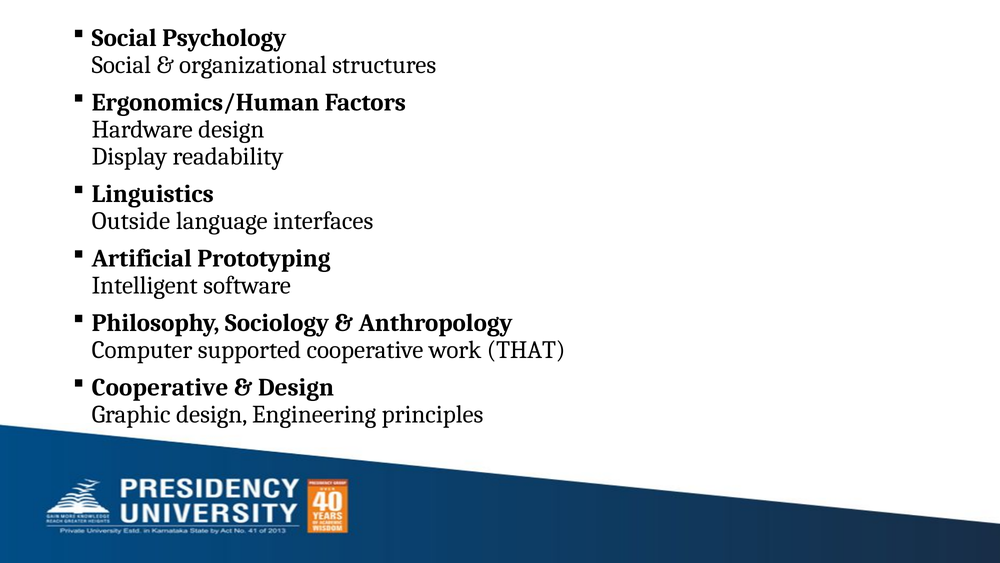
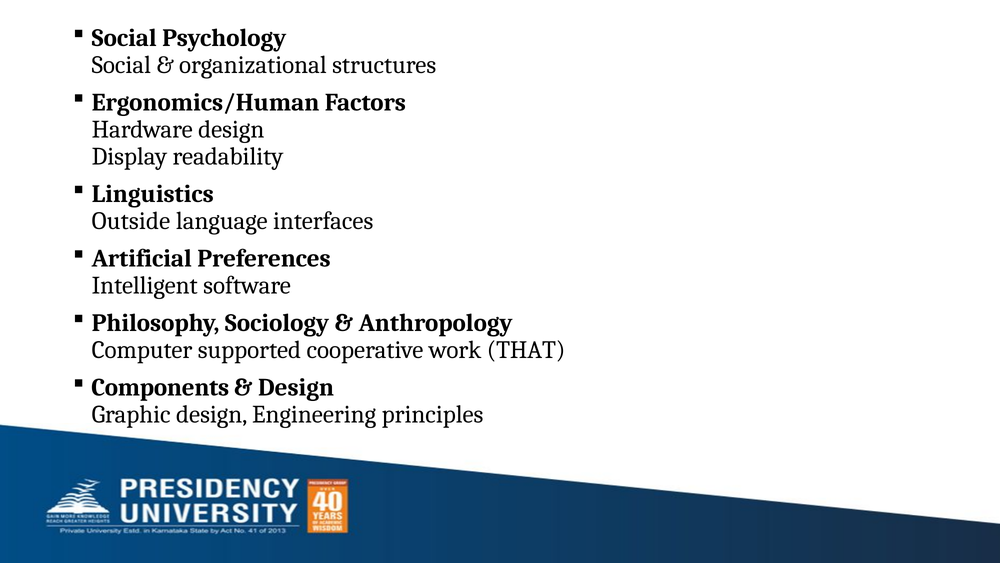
Prototyping: Prototyping -> Preferences (264, 258)
Cooperative: Cooperative -> Components (160, 387)
